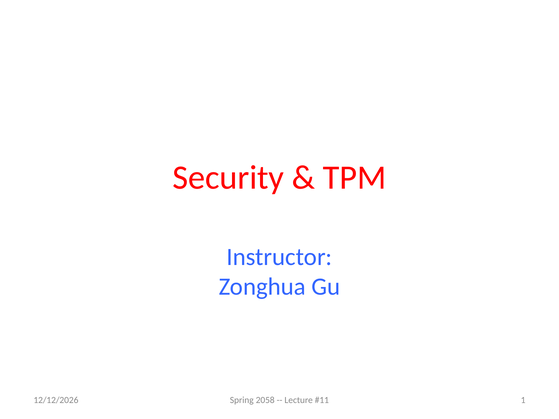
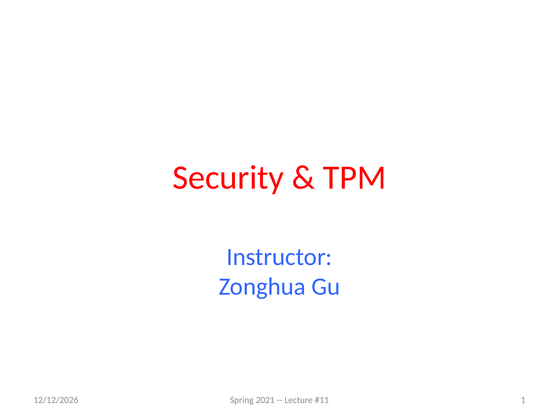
2058: 2058 -> 2021 (265, 400)
